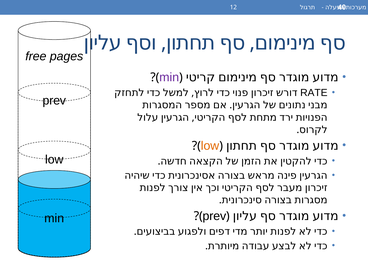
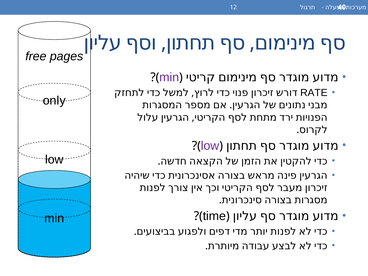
prev: prev -> only (54, 101)
low colour: orange -> purple (210, 146)
prev: prev -> time (214, 216)
